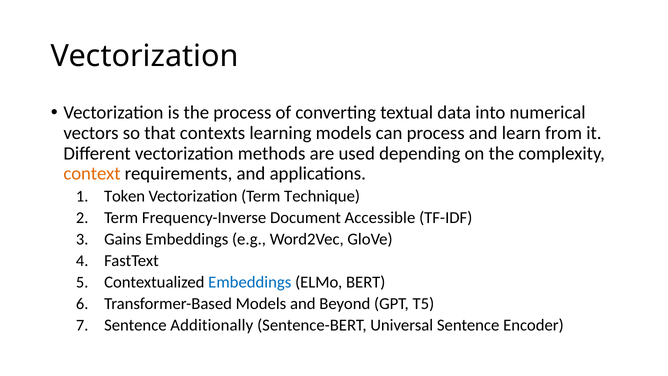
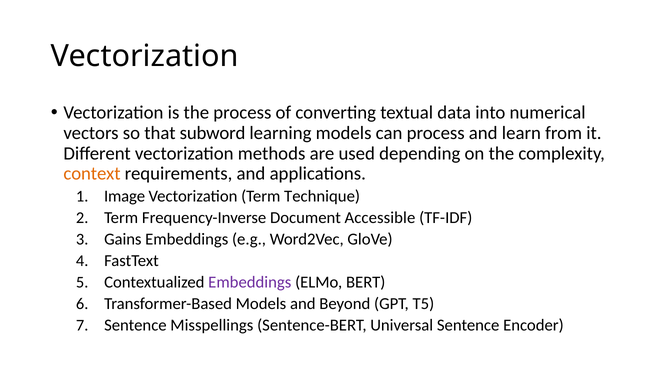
contexts: contexts -> subword (213, 133)
Token: Token -> Image (125, 196)
Embeddings colour: blue -> purple (250, 282)
Additionally: Additionally -> Misspellings (212, 325)
